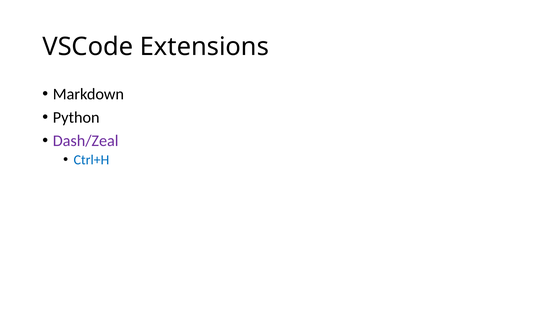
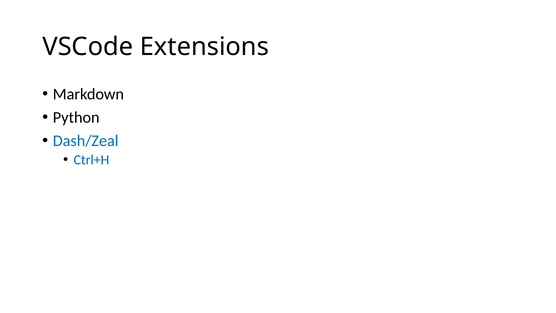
Dash/Zeal colour: purple -> blue (86, 141)
